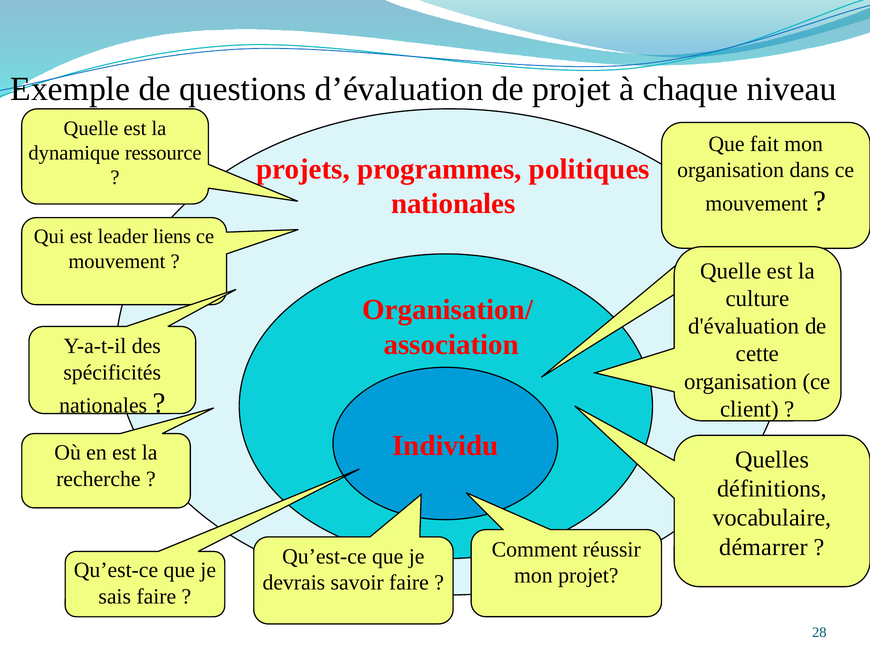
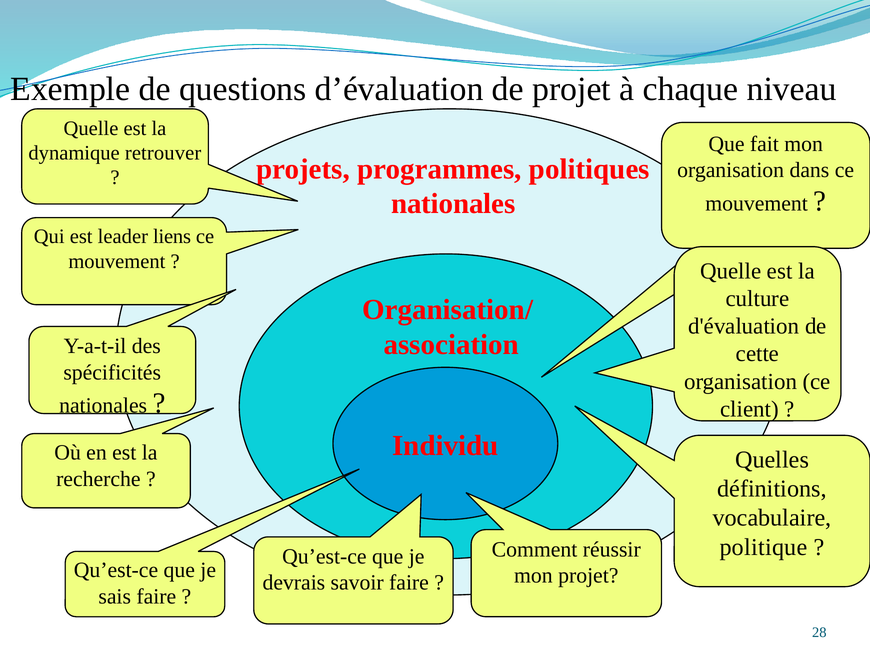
ressource: ressource -> retrouver (163, 153)
démarrer: démarrer -> politique (763, 547)
